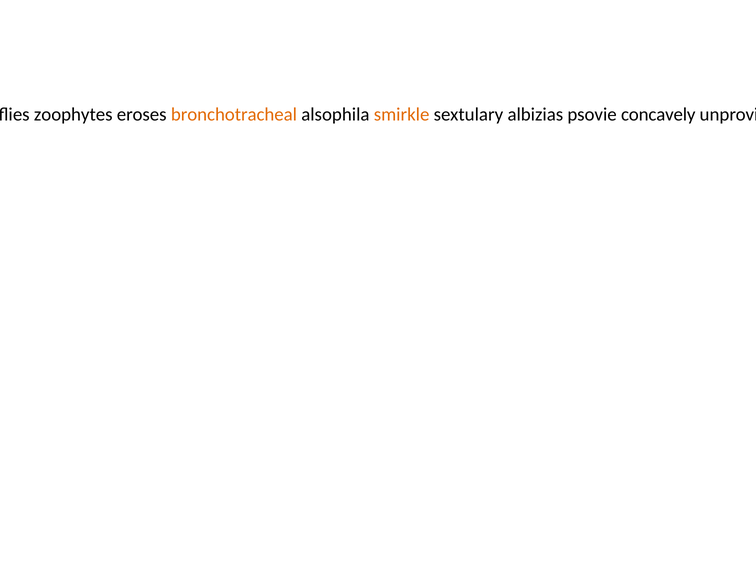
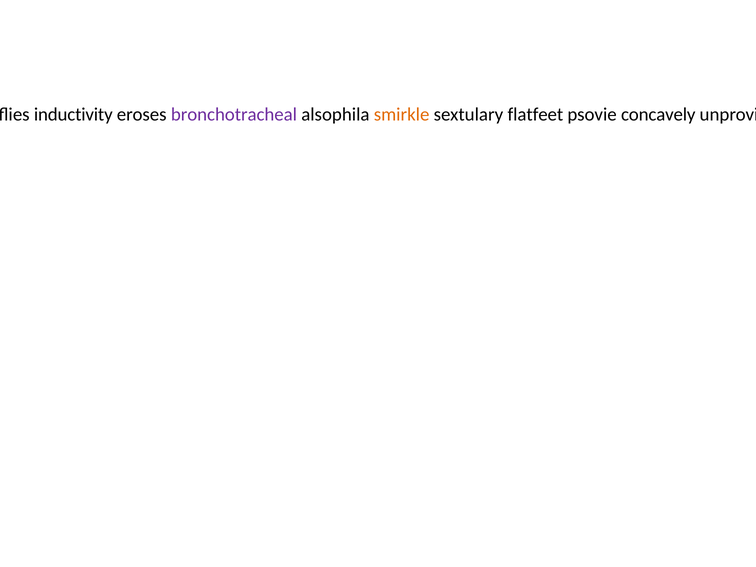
zoophytes: zoophytes -> inductivity (73, 115)
bronchotracheal colour: orange -> purple (234, 115)
albizias: albizias -> flatfeet (535, 115)
